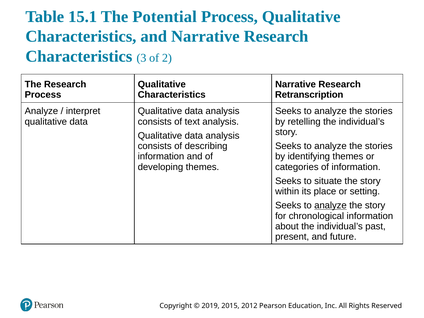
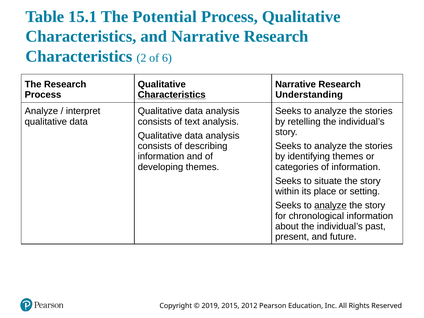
3: 3 -> 2 (141, 58)
2: 2 -> 6 (167, 58)
Characteristics underline: none -> present (172, 95)
Retranscription: Retranscription -> Understanding (309, 95)
